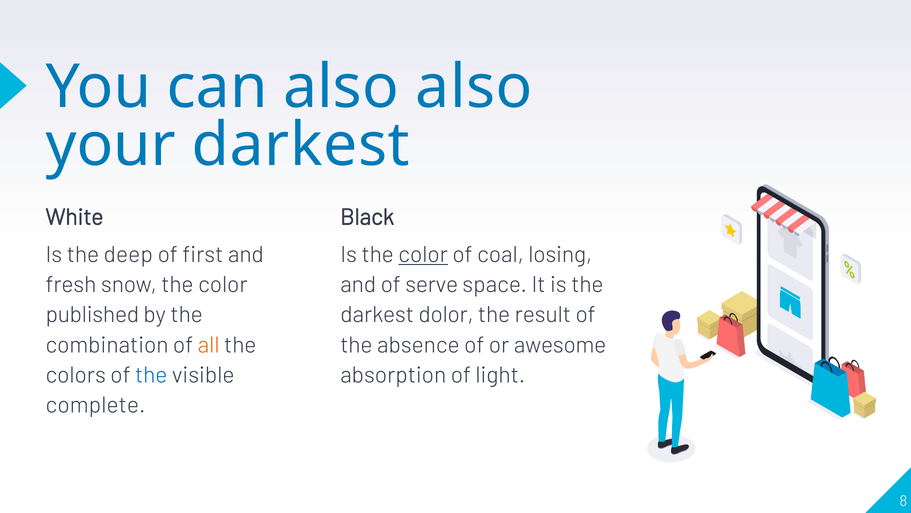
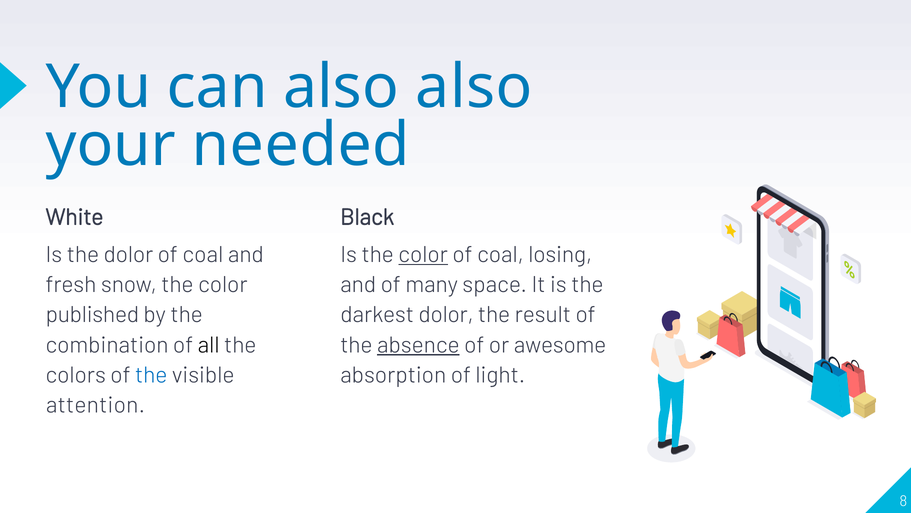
your darkest: darkest -> needed (301, 145)
the deep: deep -> dolor (128, 254)
first: first -> coal (203, 254)
serve: serve -> many (432, 285)
all colour: orange -> black (209, 345)
absence underline: none -> present (418, 345)
complete: complete -> attention (95, 405)
